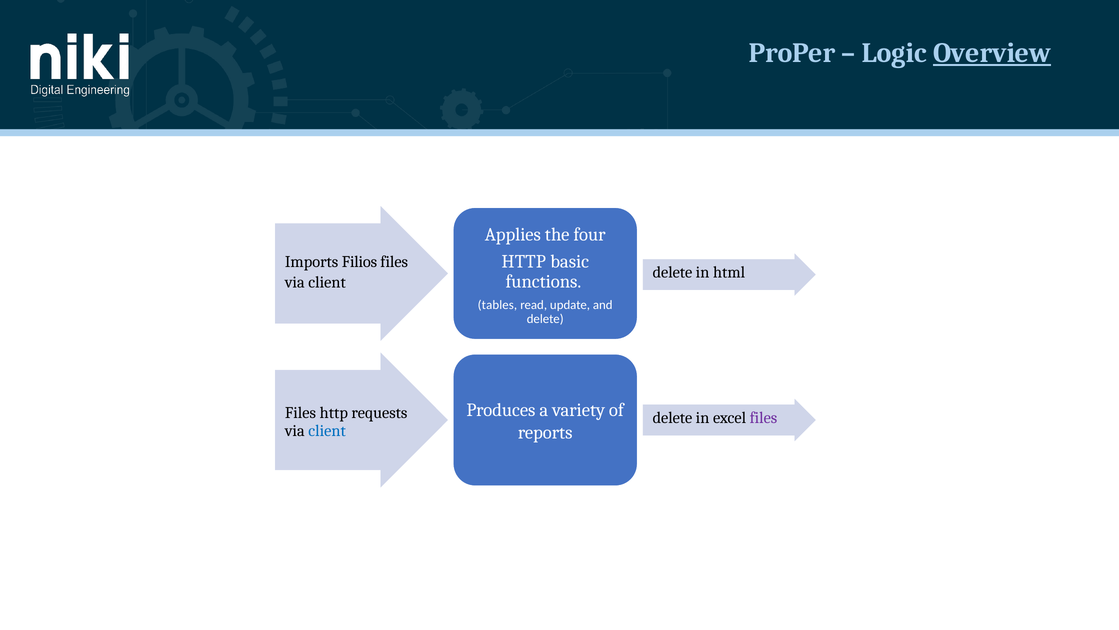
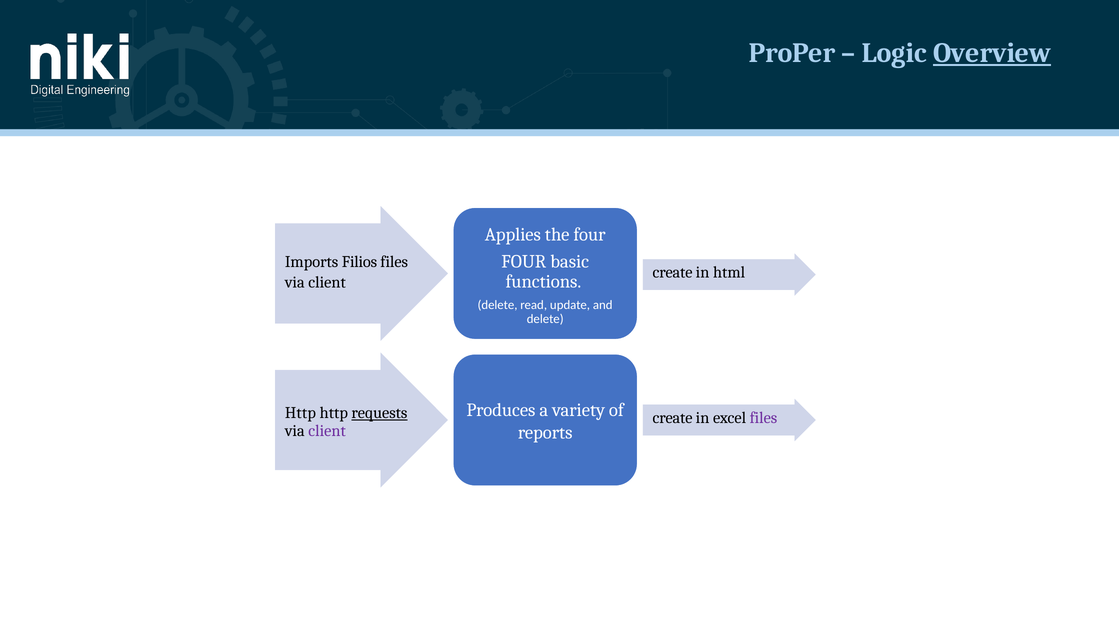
HTTP: HTTP -> FOUR (524, 261)
delete: delete -> create (673, 272)
tables: tables -> delete (498, 305)
Files: Files -> Http (300, 413)
requests underline: none -> present (379, 413)
delete: delete -> create (673, 418)
client colour: blue -> purple (327, 430)
